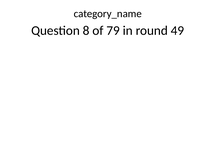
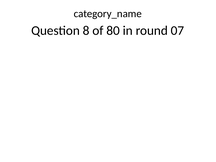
79: 79 -> 80 (113, 31)
49: 49 -> 07 (177, 31)
